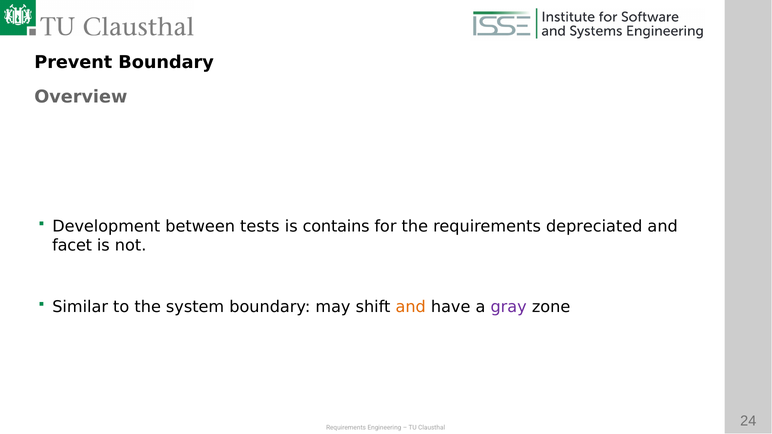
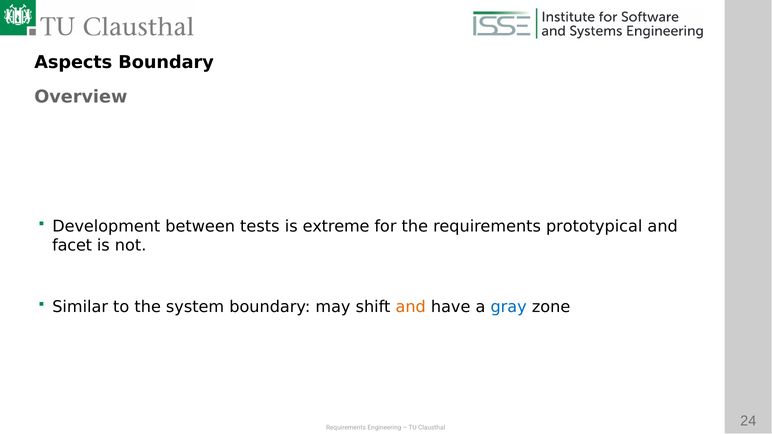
Prevent: Prevent -> Aspects (73, 63)
contains: contains -> extreme (336, 226)
depreciated: depreciated -> prototypical (594, 226)
gray colour: purple -> blue (509, 307)
